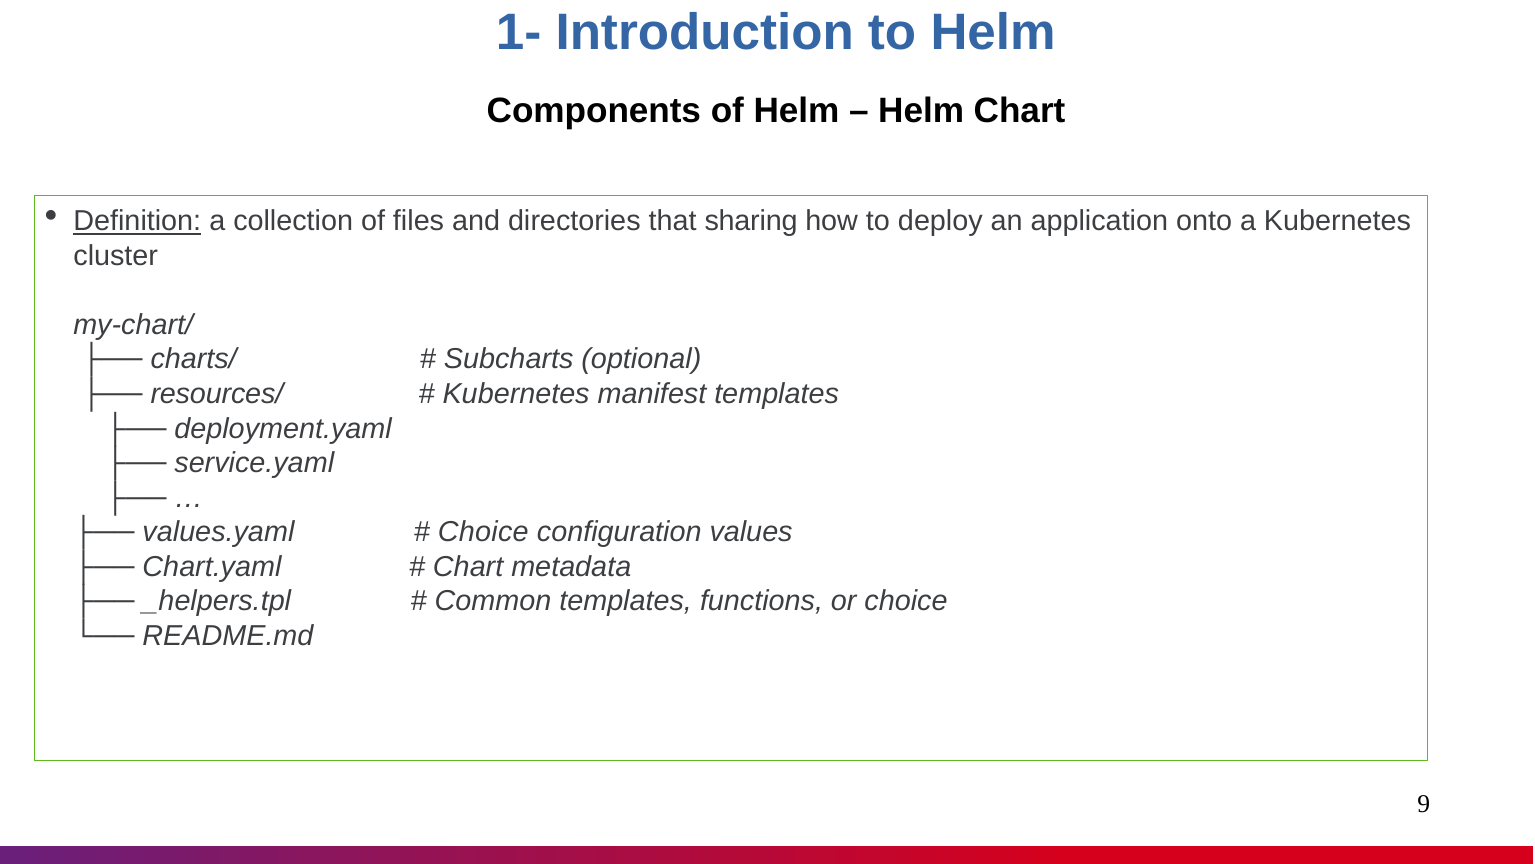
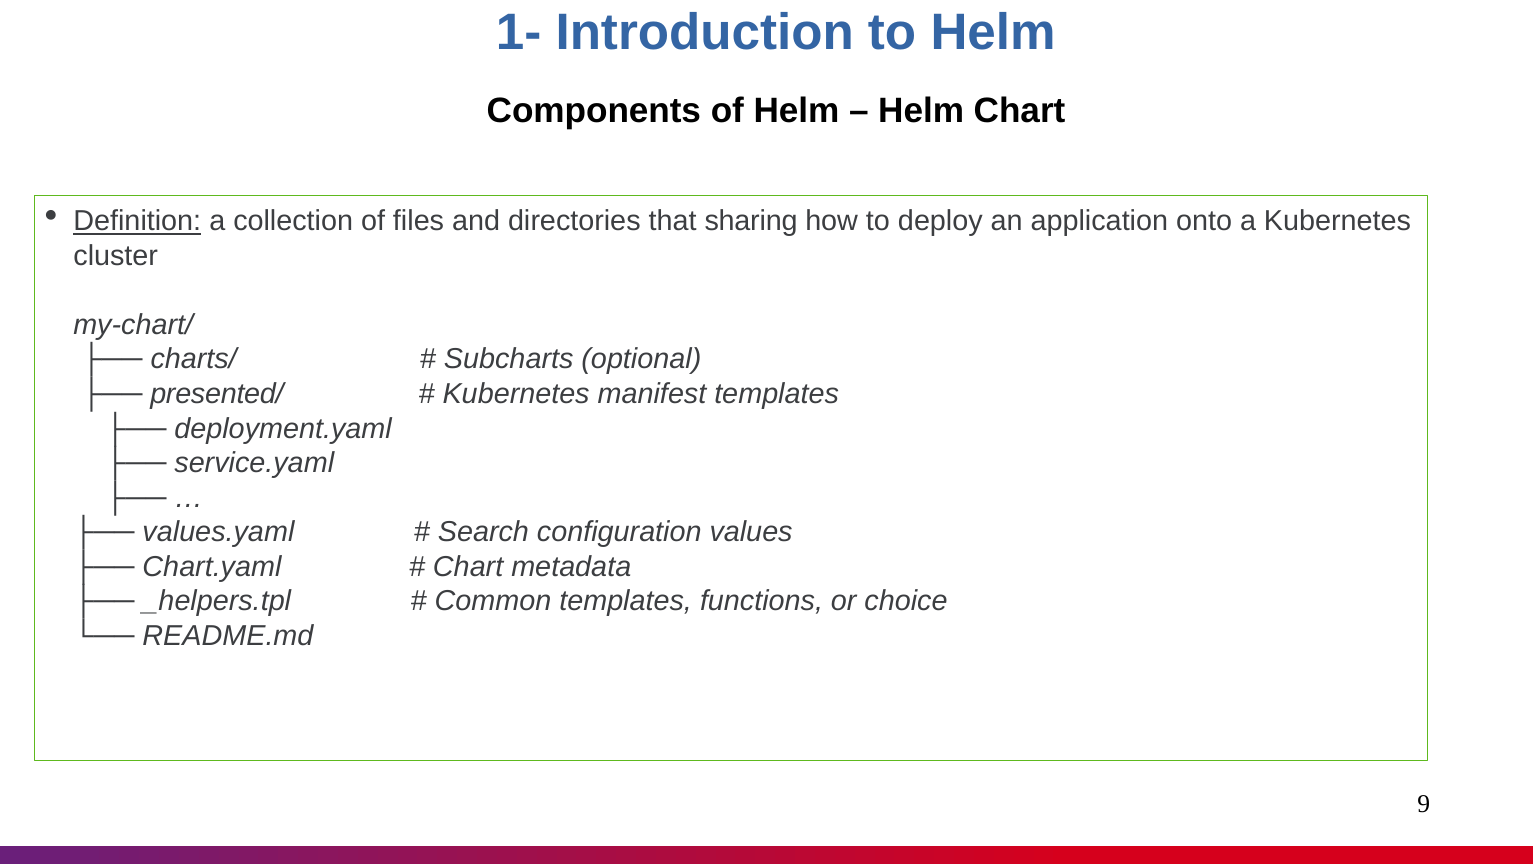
resources/: resources/ -> presented/ (217, 394)
Choice: Choice -> Search (483, 532)
